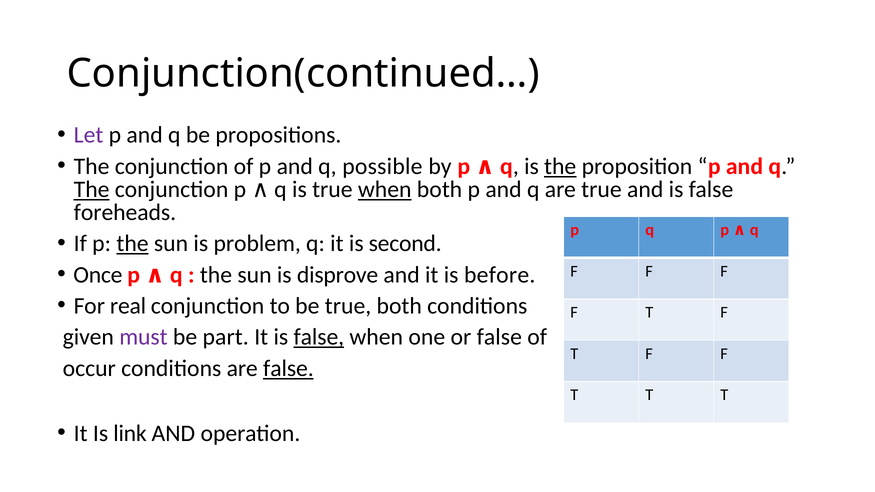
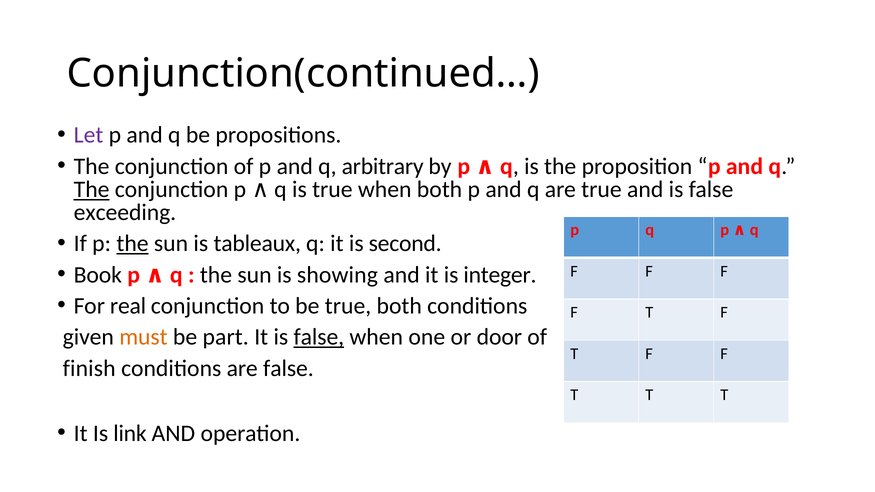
possible: possible -> arbitrary (383, 166)
the underline: present -> none (560, 166)
when underline: present -> none (385, 189)
foreheads: foreheads -> exceeding (125, 212)
problem: problem -> tableaux (257, 244)
Once: Once -> Book (98, 275)
disprove: disprove -> showing (337, 275)
before: before -> integer (500, 275)
must colour: purple -> orange (143, 337)
or false: false -> door (499, 337)
occur: occur -> finish (89, 369)
false underline: present -> none (288, 369)
